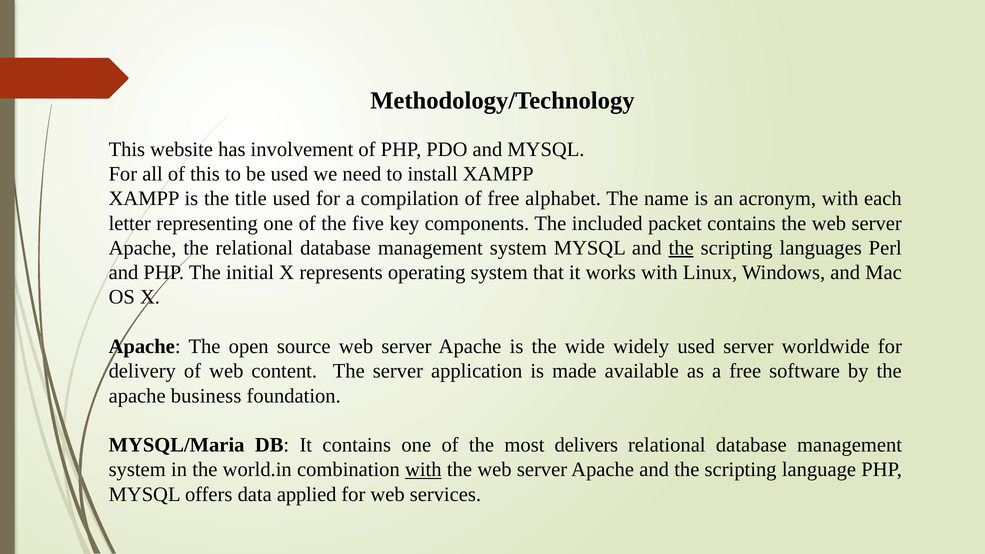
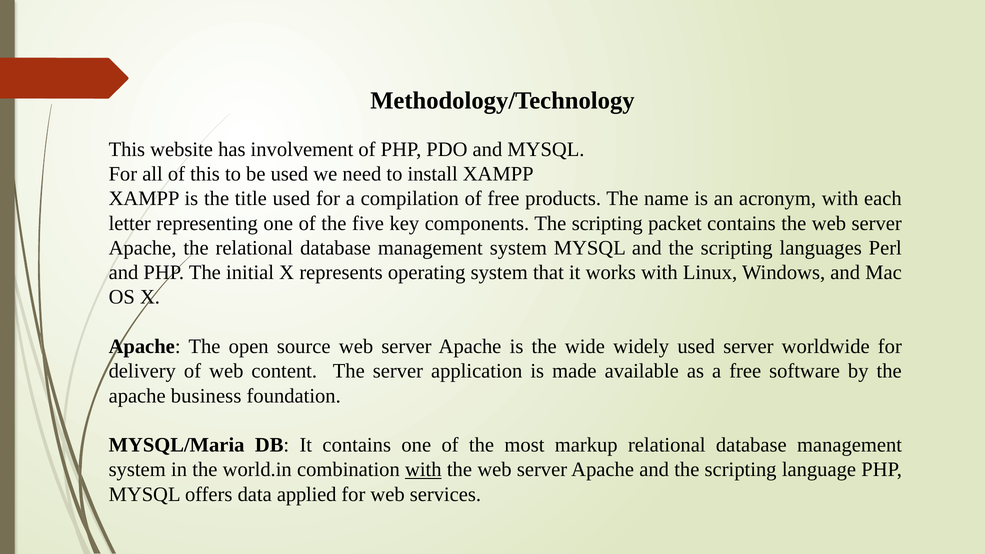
alphabet: alphabet -> products (563, 199)
components The included: included -> scripting (607, 223)
the underline: present -> none (681, 248)
delivers: delivers -> markup (586, 445)
